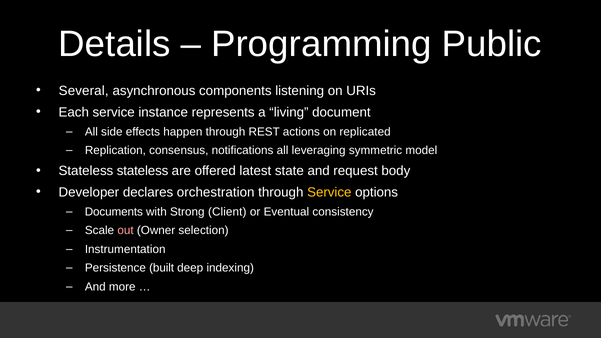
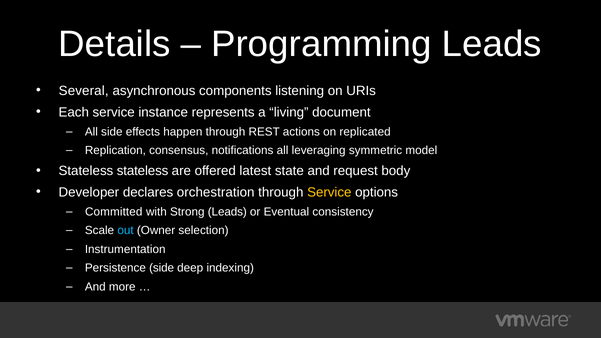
Programming Public: Public -> Leads (492, 44)
Documents: Documents -> Committed (114, 212)
Strong Client: Client -> Leads (227, 212)
out colour: pink -> light blue (126, 231)
Persistence built: built -> side (162, 268)
